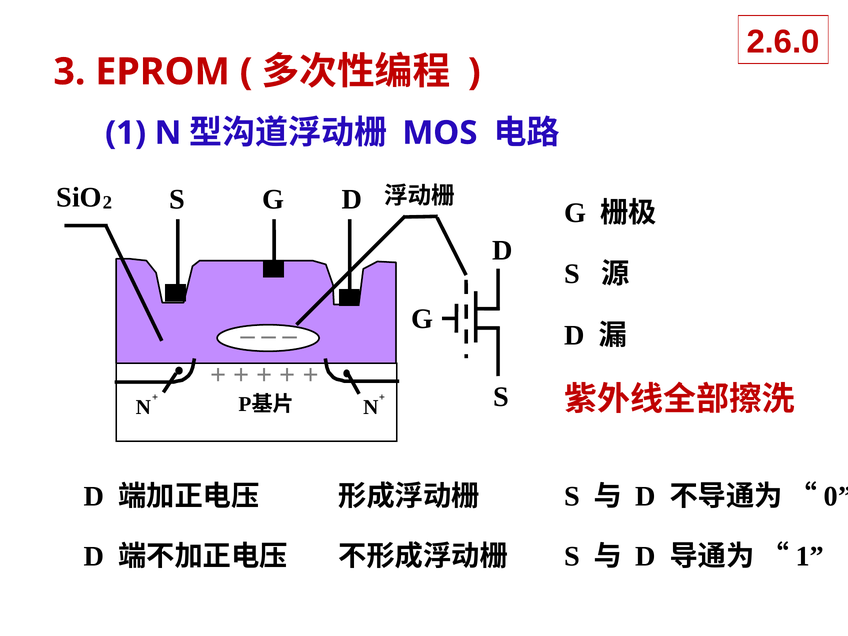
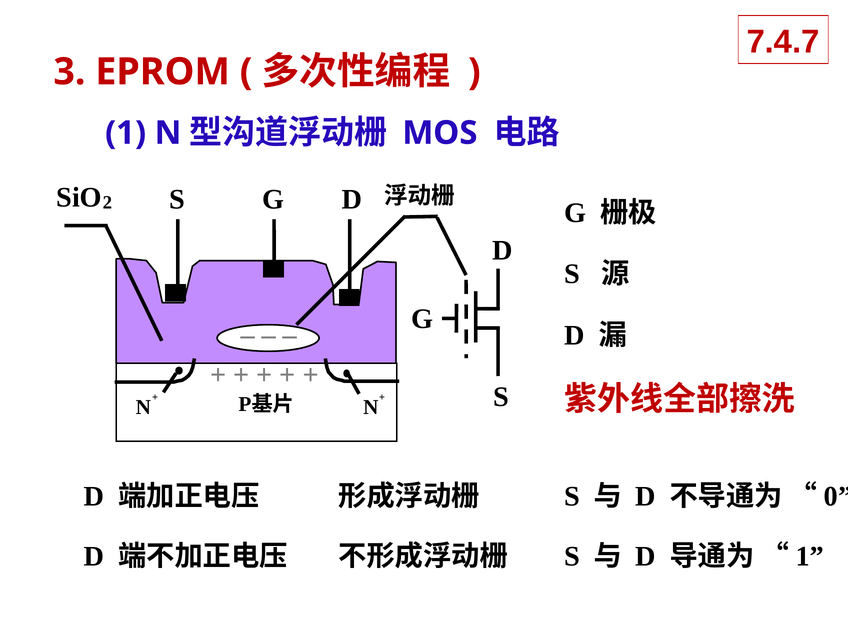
2.6.0: 2.6.0 -> 7.4.7 (783, 42)
